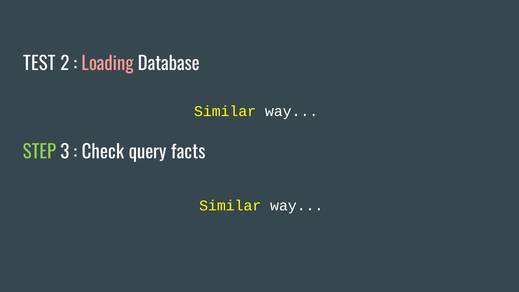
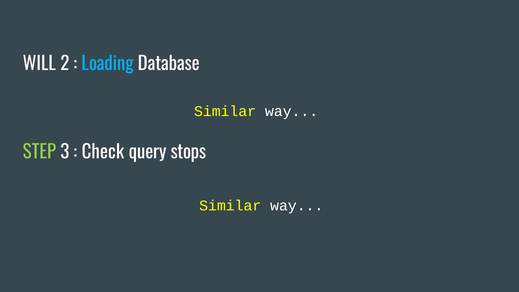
TEST: TEST -> WILL (39, 64)
Loading colour: pink -> light blue (108, 64)
facts: facts -> stops (188, 152)
